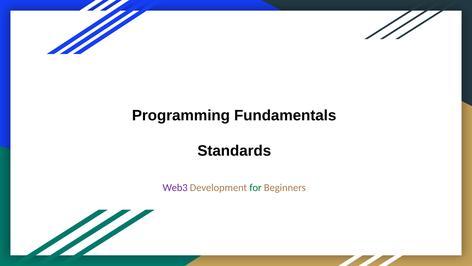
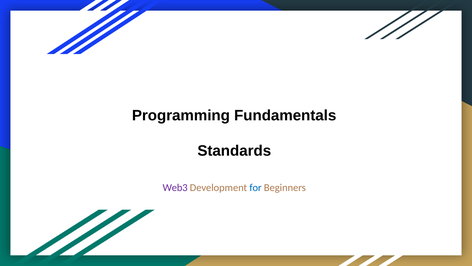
for colour: green -> blue (256, 187)
